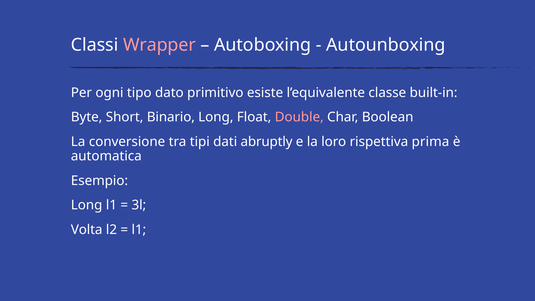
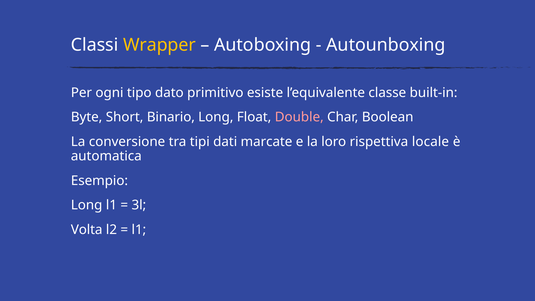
Wrapper colour: pink -> yellow (159, 45)
abruptly: abruptly -> marcate (266, 142)
prima: prima -> locale (430, 142)
